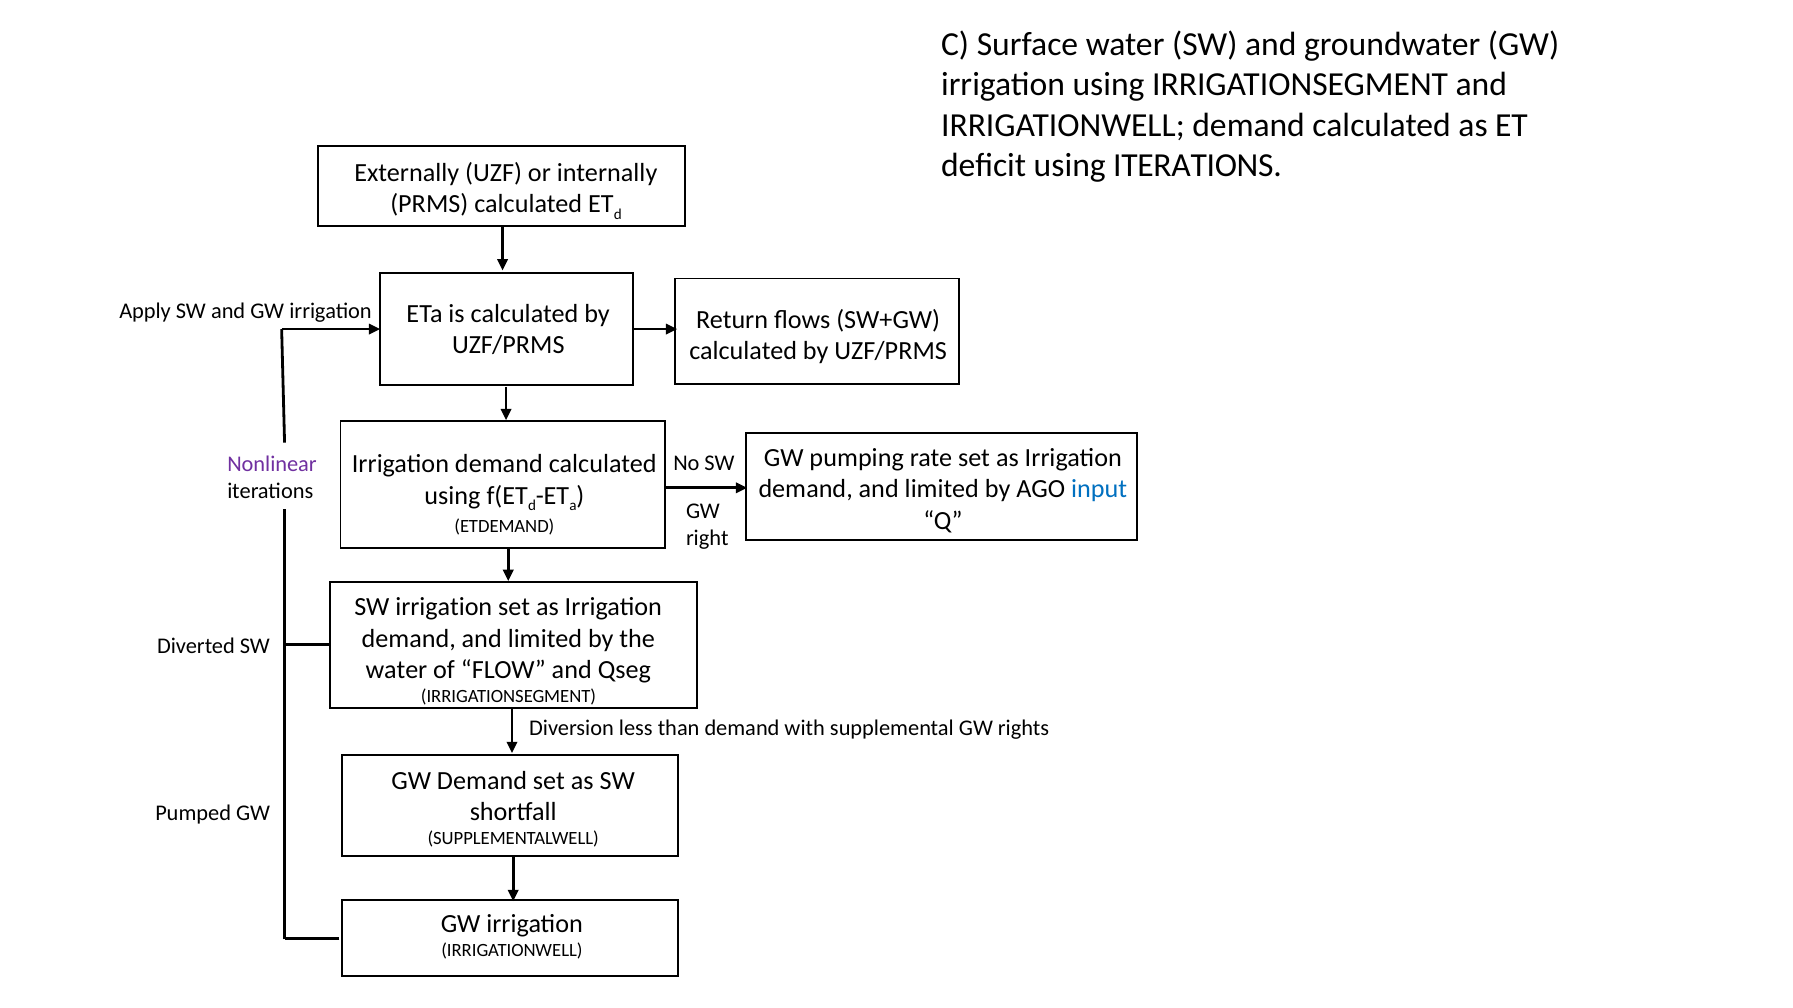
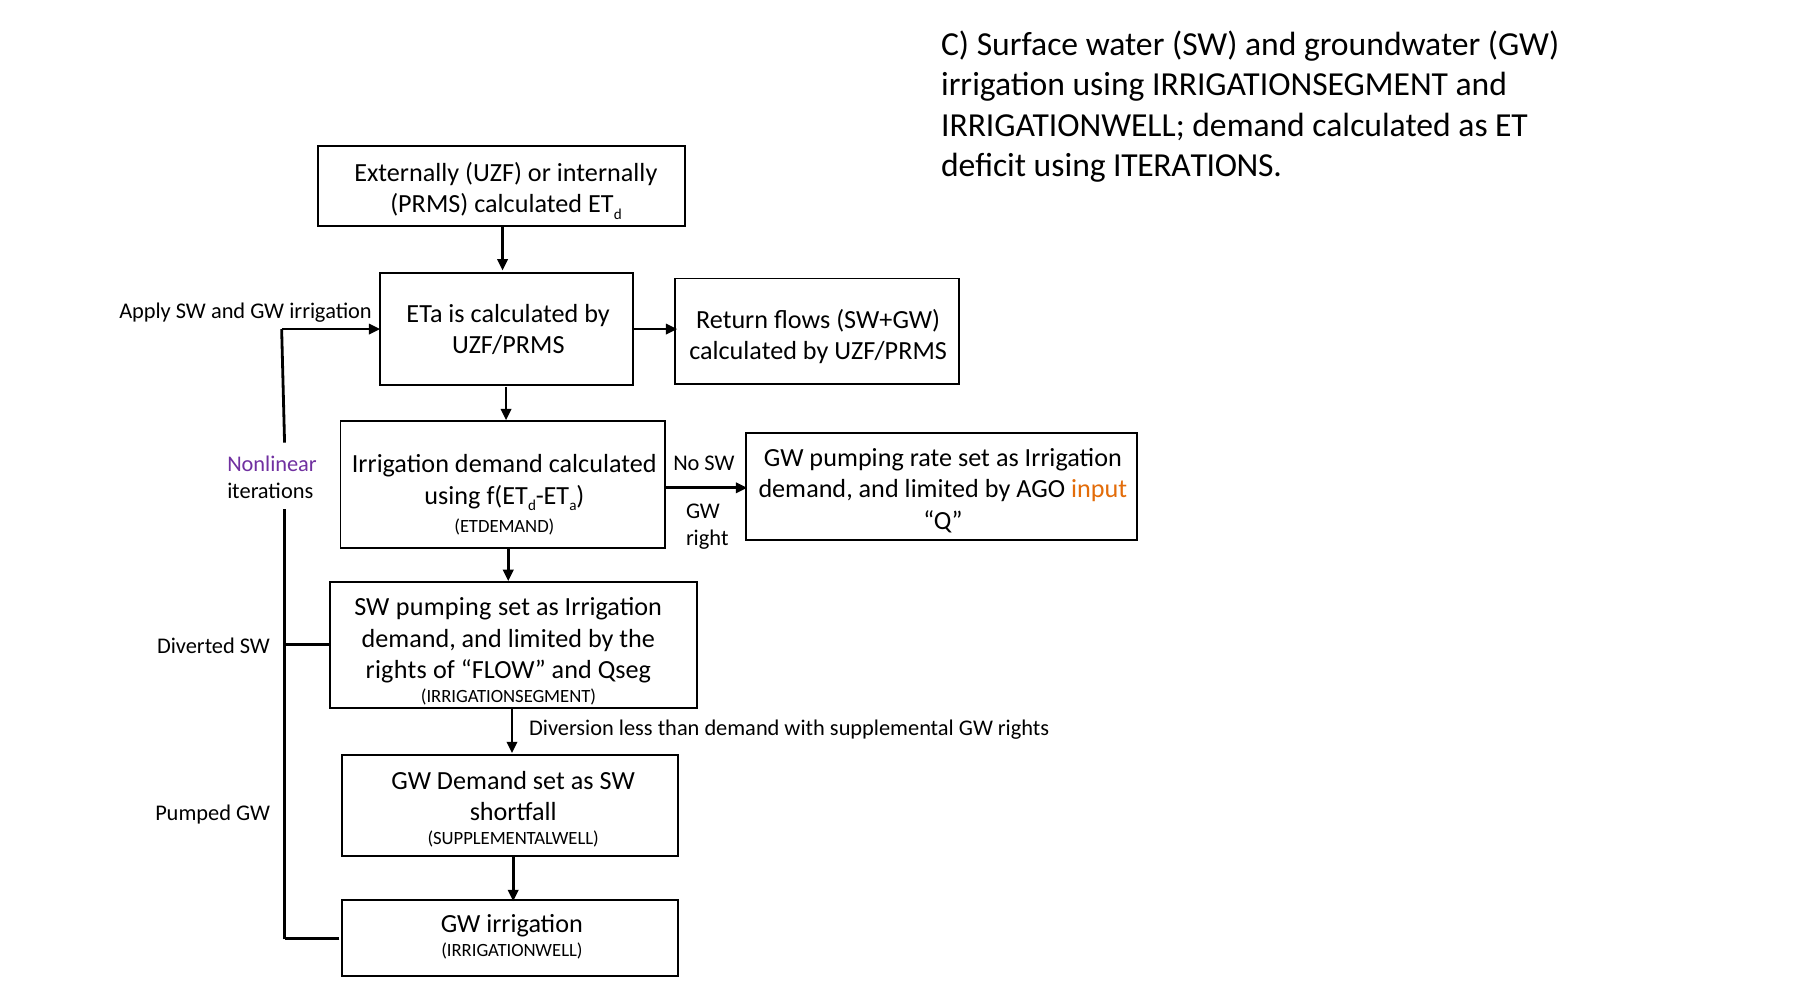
input colour: blue -> orange (1099, 489)
SW irrigation: irrigation -> pumping (444, 607)
water: water -> rights (396, 670)
